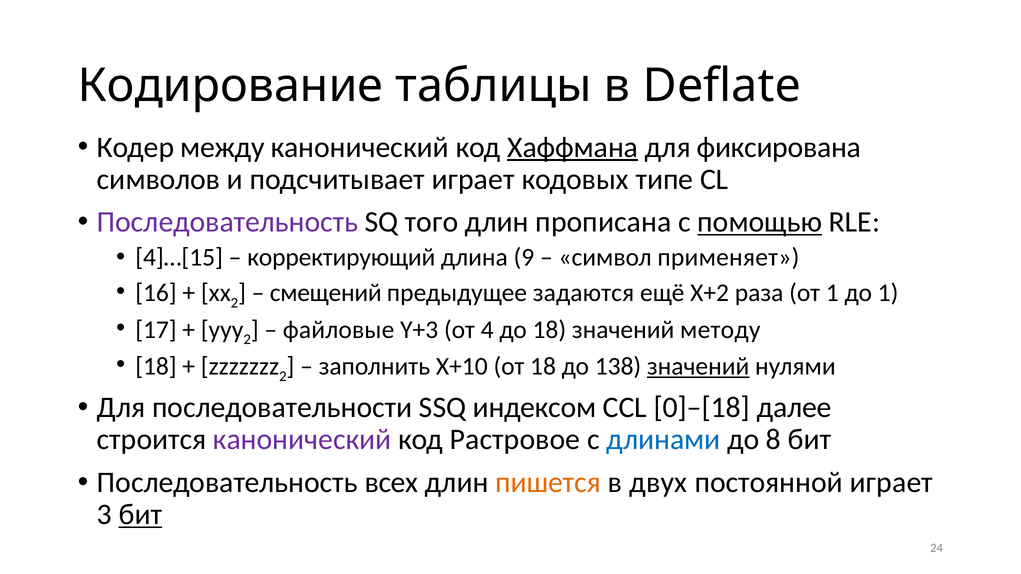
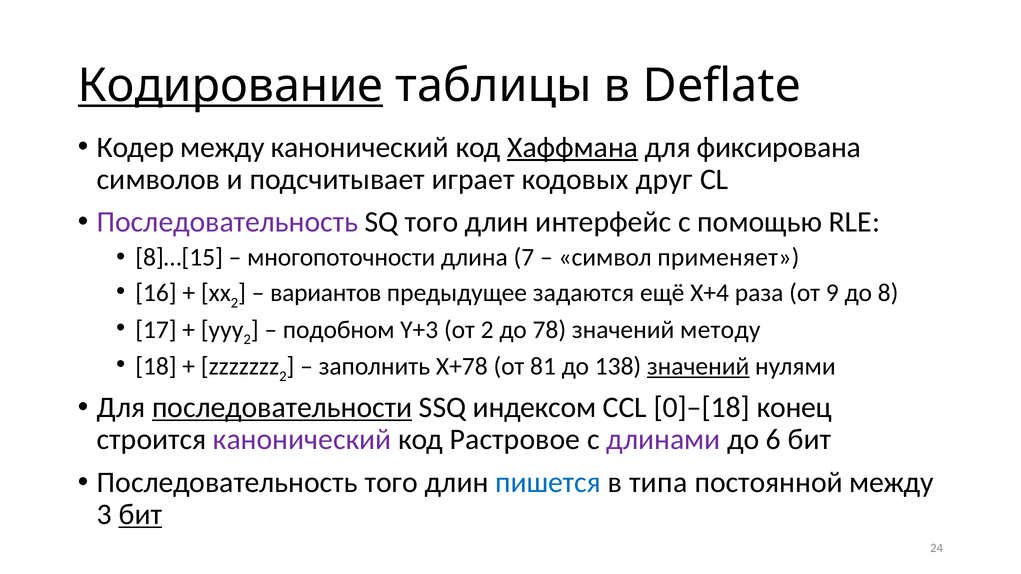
Кодирование underline: none -> present (231, 86)
типе: типе -> друг (664, 179)
прописана: прописана -> интерфейс (603, 222)
помощью underline: present -> none (760, 222)
4]…[15: 4]…[15 -> 8]…[15 (179, 257)
корректирующий: корректирующий -> многопоточности (341, 257)
9: 9 -> 7 (524, 257)
смещений: смещений -> вариантов (326, 293)
X+2: X+2 -> X+4 (710, 293)
от 1: 1 -> 9 (832, 293)
до 1: 1 -> 8 (888, 293)
файловые: файловые -> подобном (339, 330)
от 4: 4 -> 2 (487, 330)
до 18: 18 -> 78 (549, 330)
X+10: X+10 -> X+78 (462, 367)
от 18: 18 -> 81 (543, 367)
последовательности underline: none -> present (282, 408)
далее: далее -> конец (794, 408)
длинами colour: blue -> purple (663, 440)
8: 8 -> 6 (773, 440)
Последовательность всех: всех -> того (391, 483)
пишется colour: orange -> blue (548, 483)
двух: двух -> типа (658, 483)
постоянной играет: играет -> между (892, 483)
